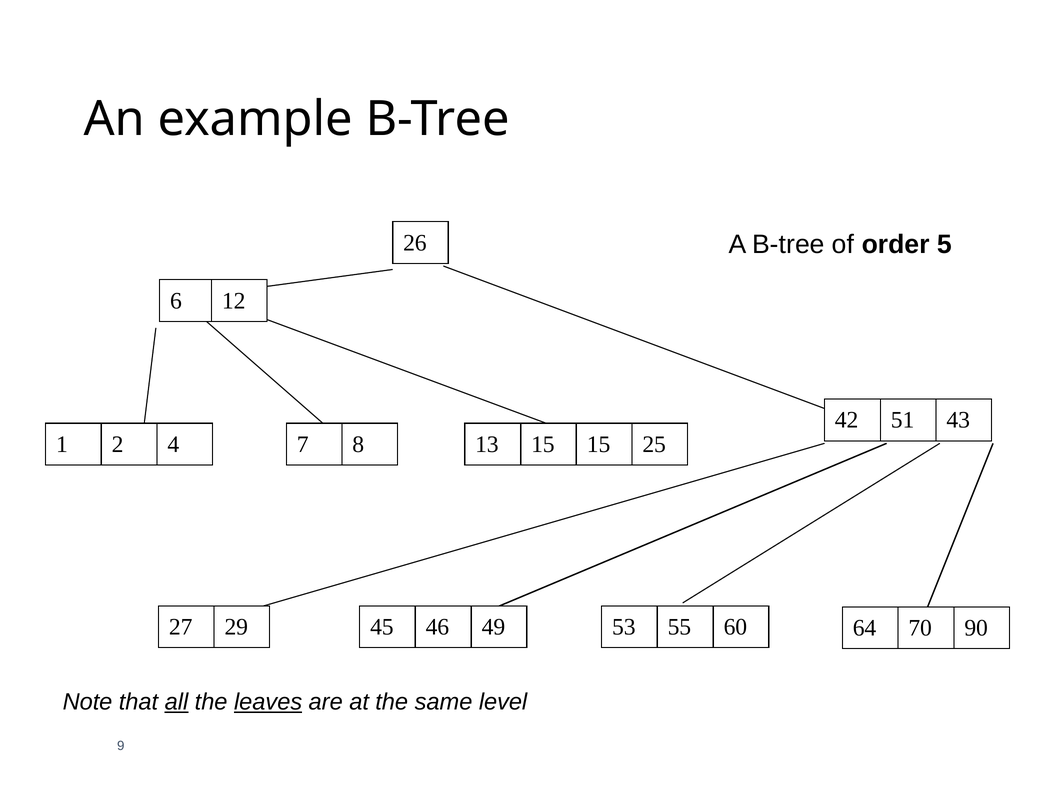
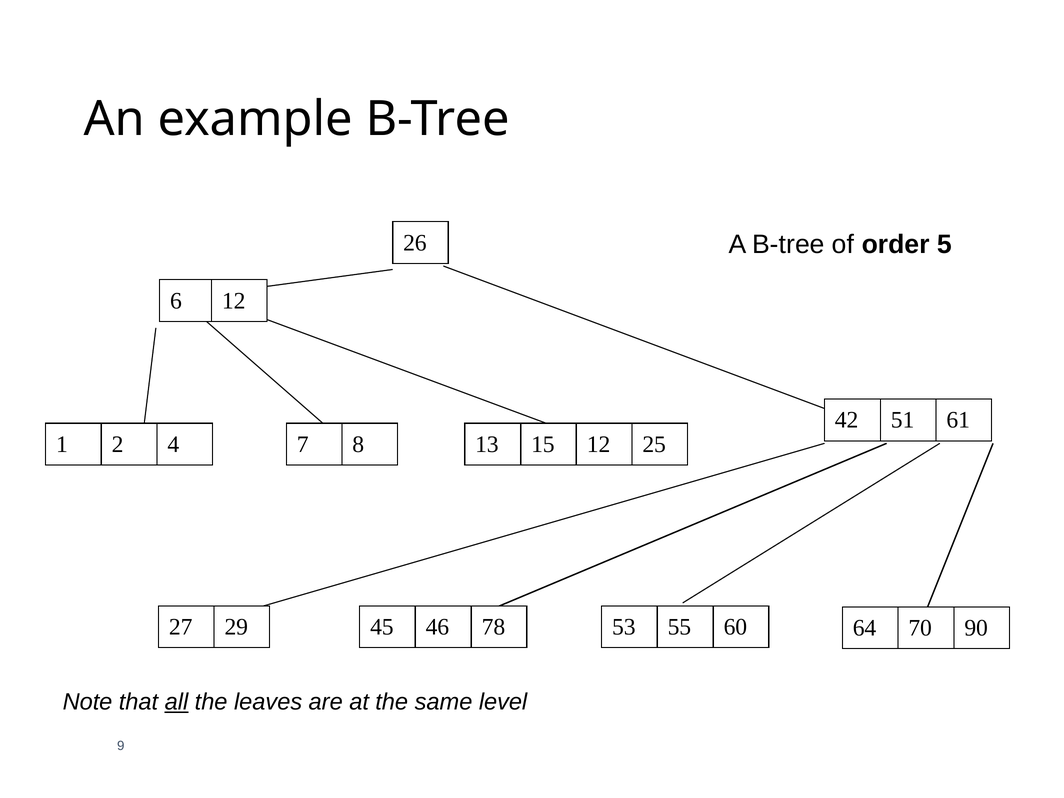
43: 43 -> 61 (958, 420)
15 15: 15 -> 12 (599, 444)
49: 49 -> 78 (493, 627)
leaves underline: present -> none (268, 702)
